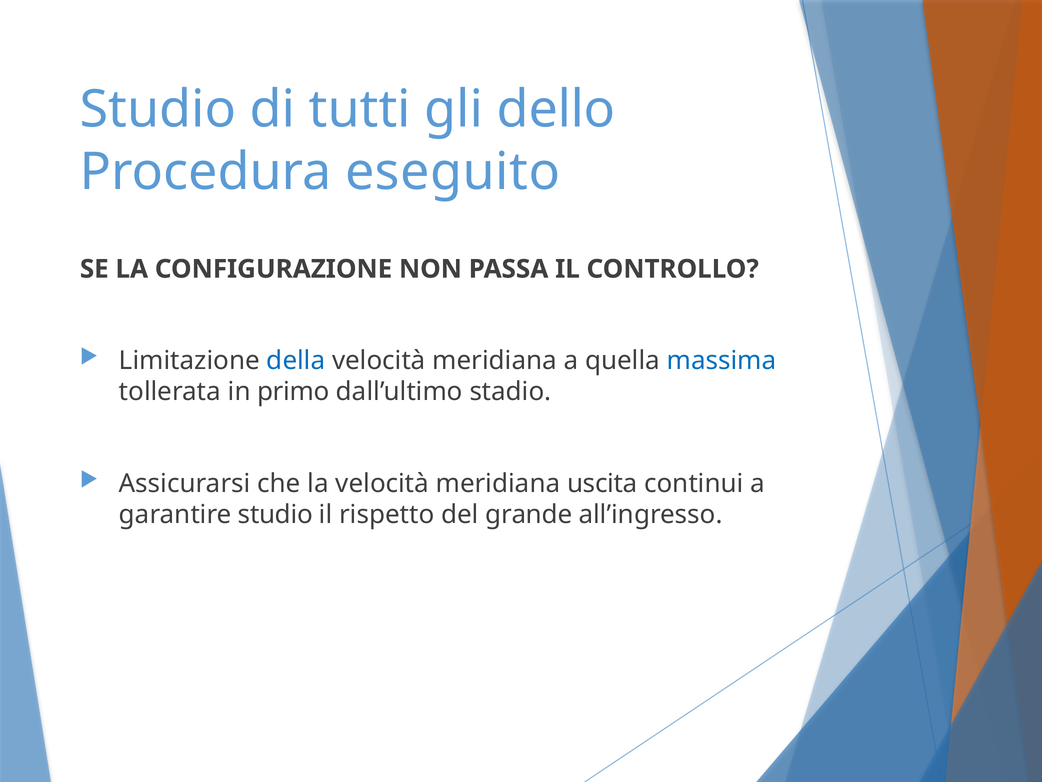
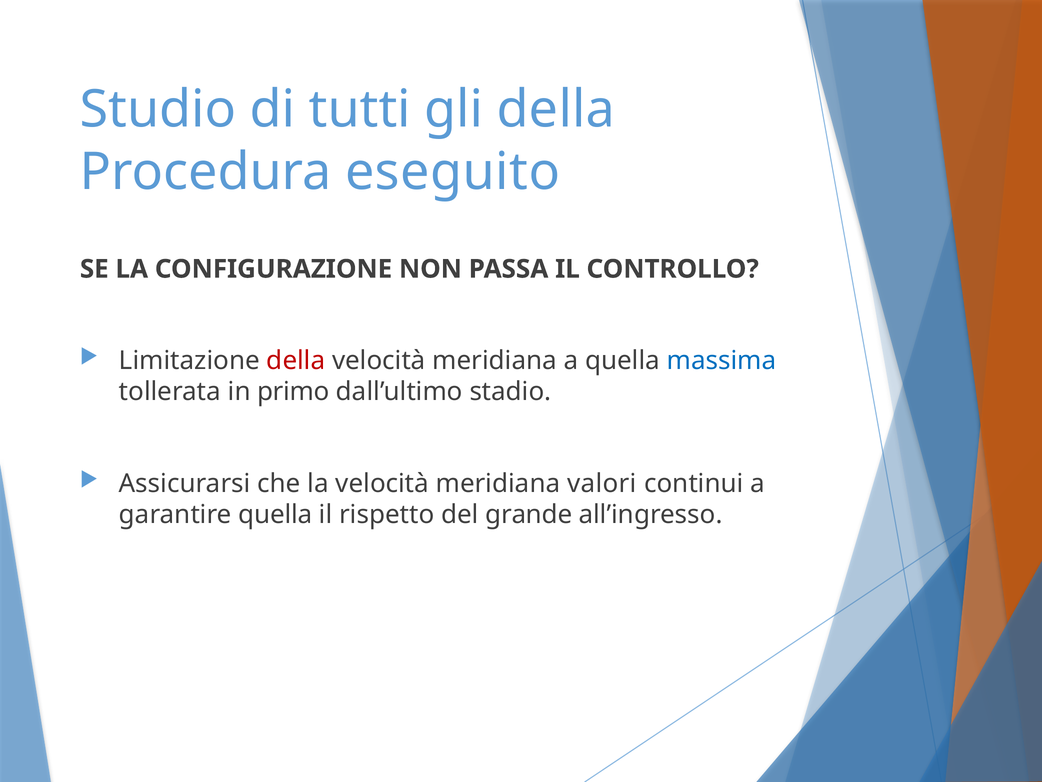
gli dello: dello -> della (556, 110)
della colour: blue -> red (296, 360)
uscita: uscita -> valori (602, 483)
garantire studio: studio -> quella (275, 514)
